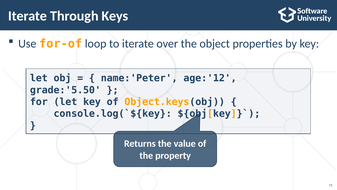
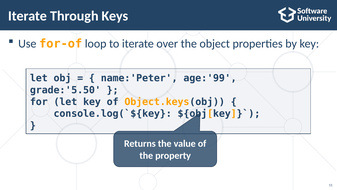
age:'12: age:'12 -> age:'99 (210, 78)
